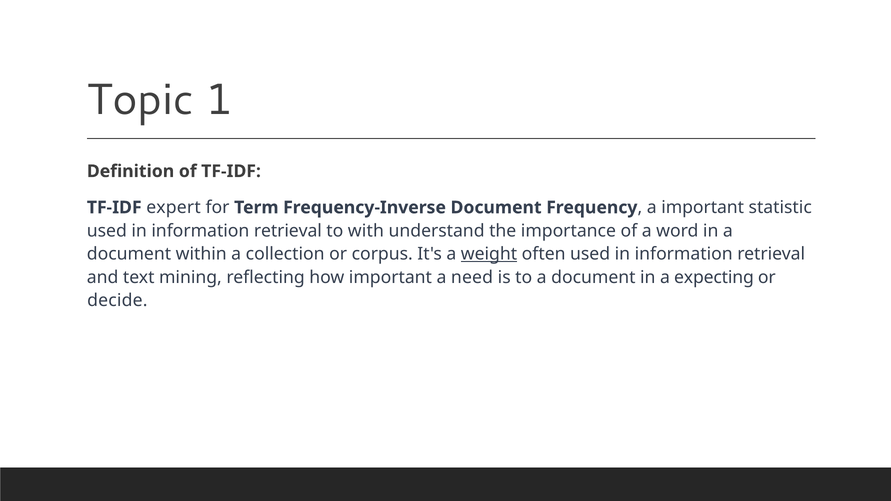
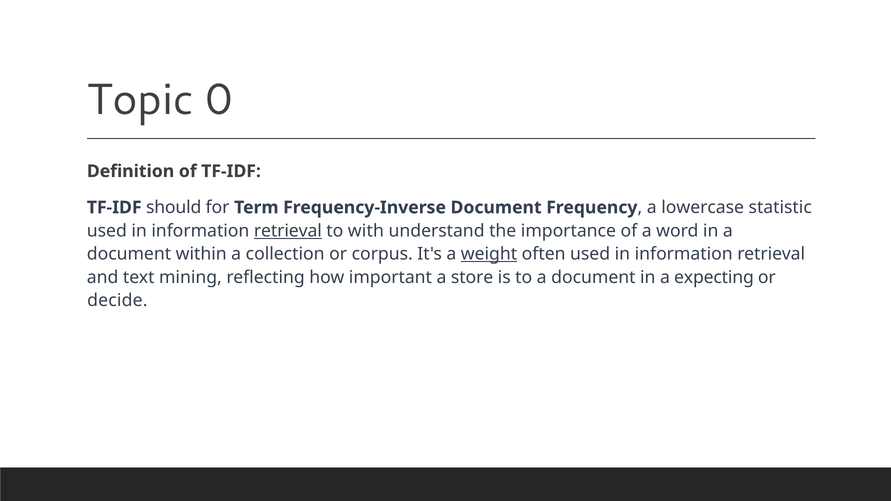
1: 1 -> 0 (219, 100)
expert: expert -> should (174, 208)
a important: important -> lowercase (703, 208)
retrieval underline: none -> present (288, 231)
need: need -> store (472, 277)
